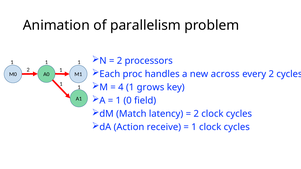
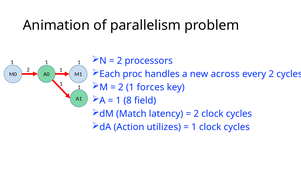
4: 4 -> 2 (121, 87)
grows: grows -> forces (151, 87)
0: 0 -> 8 (128, 101)
receive: receive -> utilizes (164, 127)
